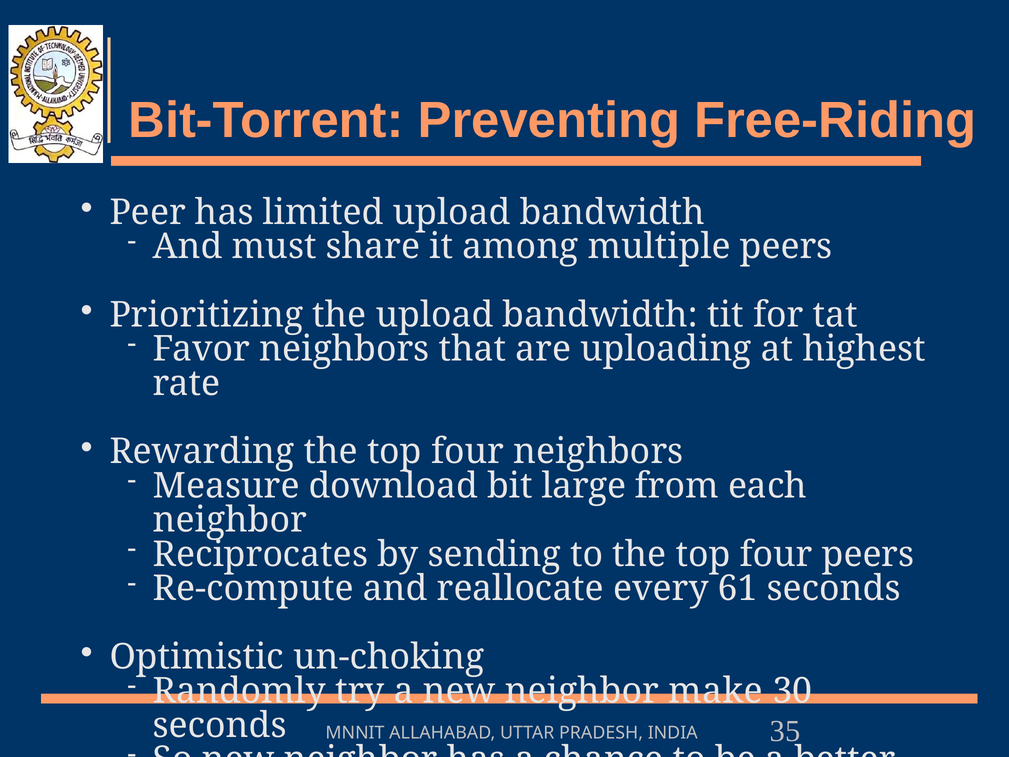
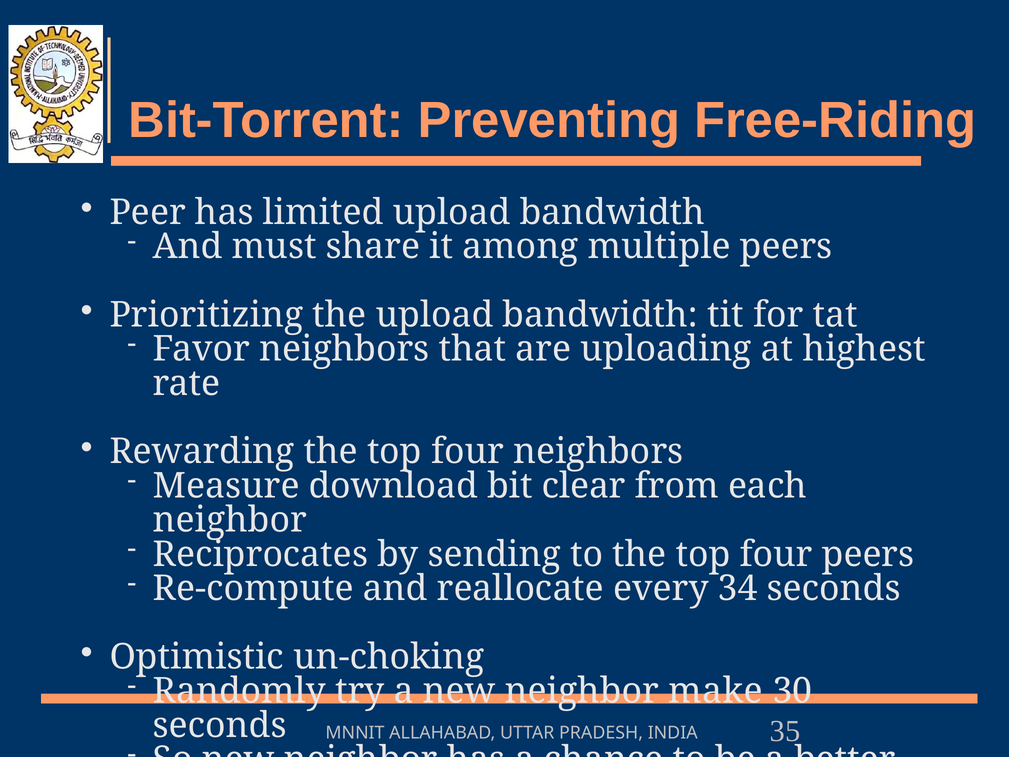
large: large -> clear (584, 486)
61: 61 -> 34 (738, 588)
